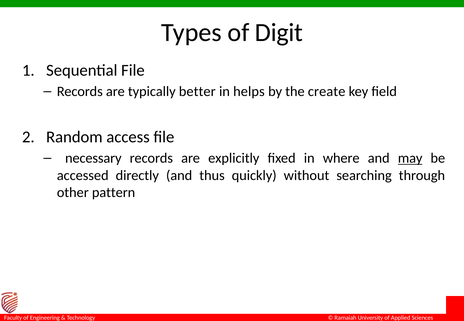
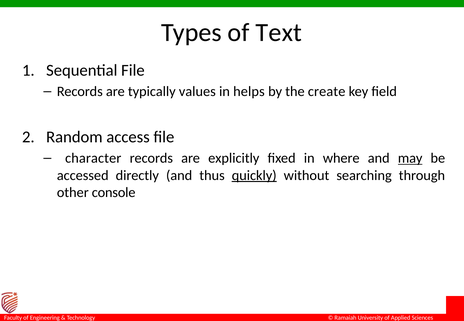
Digit: Digit -> Text (279, 33)
better: better -> values (197, 92)
necessary: necessary -> character (93, 158)
quickly underline: none -> present (254, 175)
pattern: pattern -> console (114, 193)
